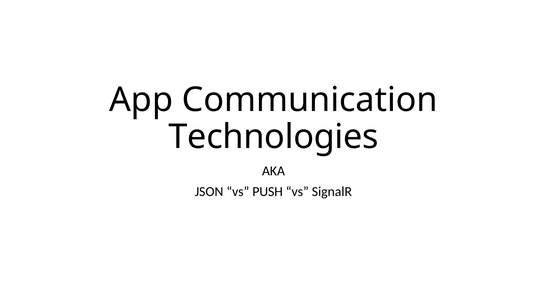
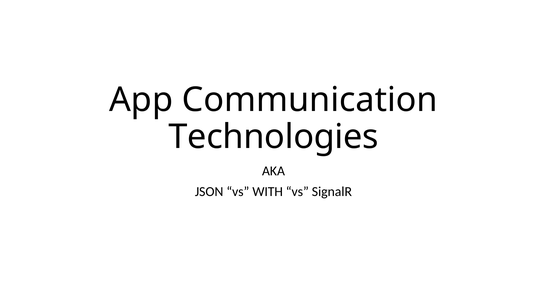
PUSH: PUSH -> WITH (268, 191)
